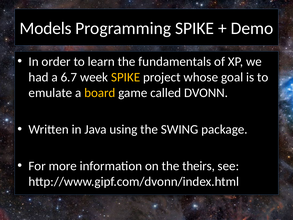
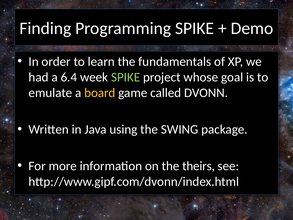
Models: Models -> Finding (45, 28)
6.7: 6.7 -> 6.4 (69, 77)
SPIKE colour: yellow -> light green (126, 77)
